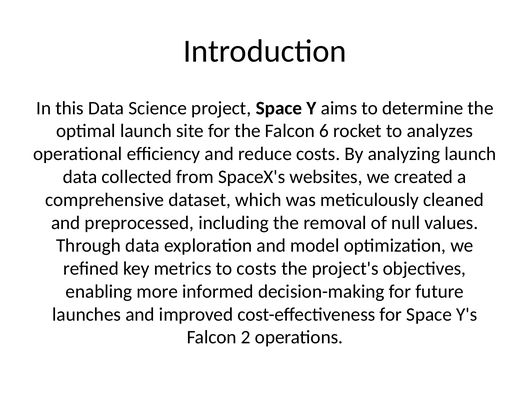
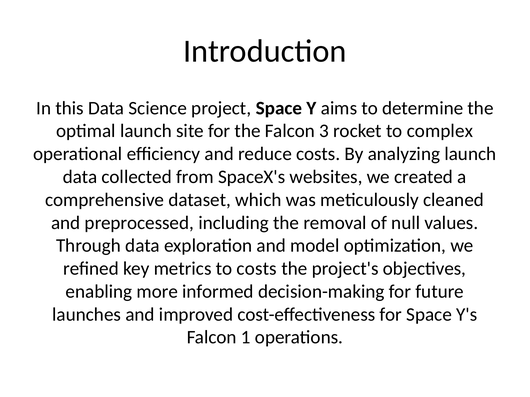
6: 6 -> 3 (324, 131)
analyzes: analyzes -> complex (440, 131)
2: 2 -> 1 (246, 338)
